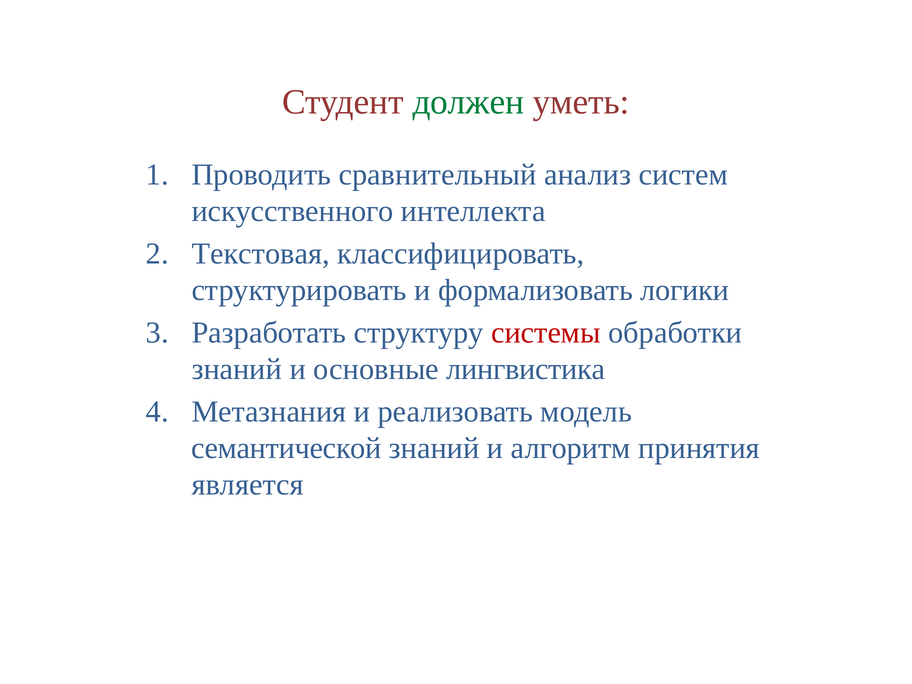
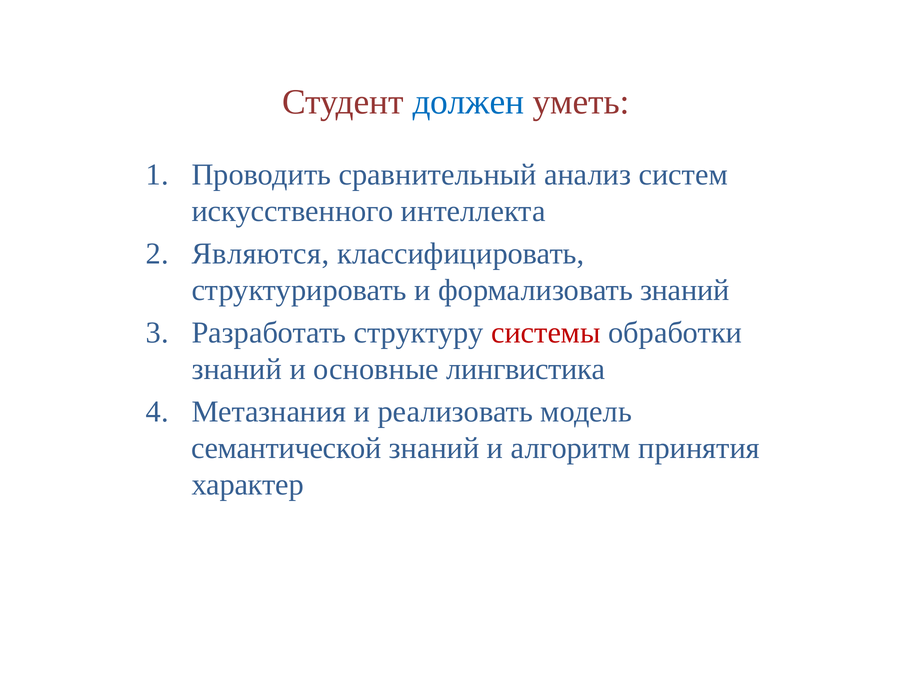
должен colour: green -> blue (468, 102)
Текстовая: Текстовая -> Являются (261, 254)
формализовать логики: логики -> знаний (685, 290)
является: является -> характер (248, 485)
